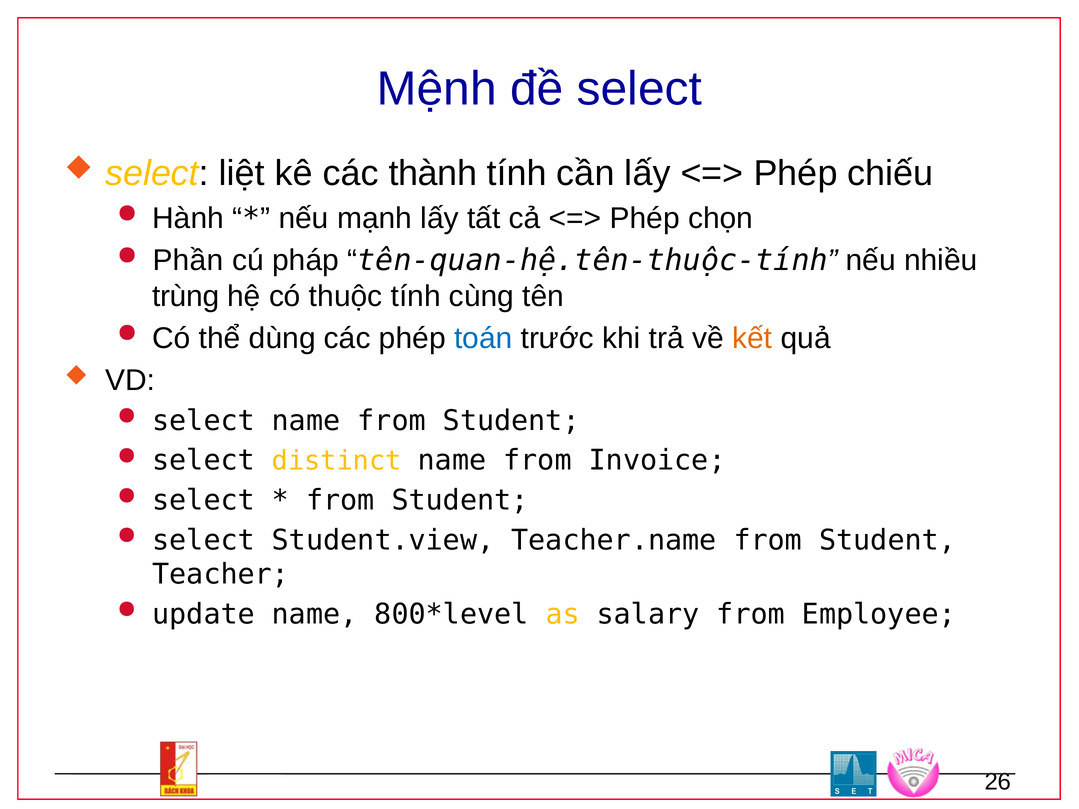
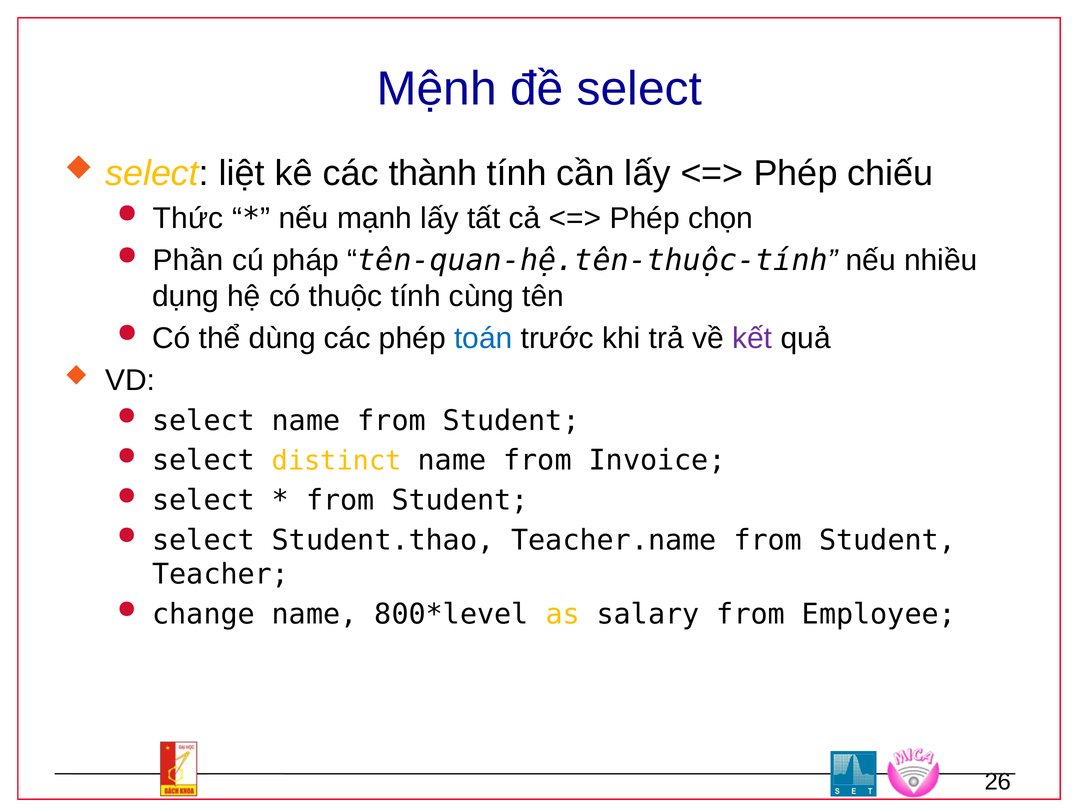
Hành: Hành -> Thức (188, 218)
trùng: trùng -> dụng (186, 296)
kết colour: orange -> purple (752, 338)
Student.view: Student.view -> Student.thao (383, 540)
update: update -> change (204, 614)
